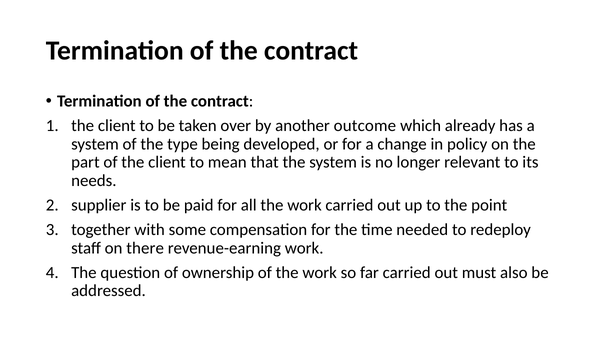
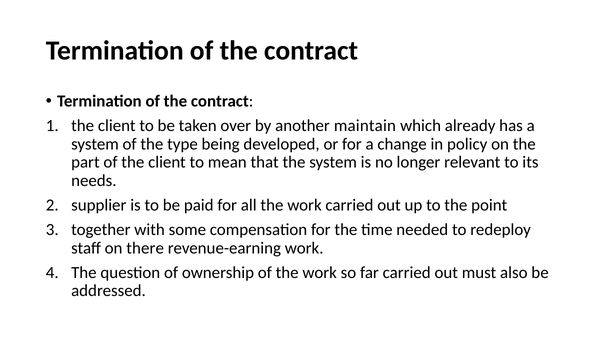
outcome: outcome -> maintain (365, 126)
